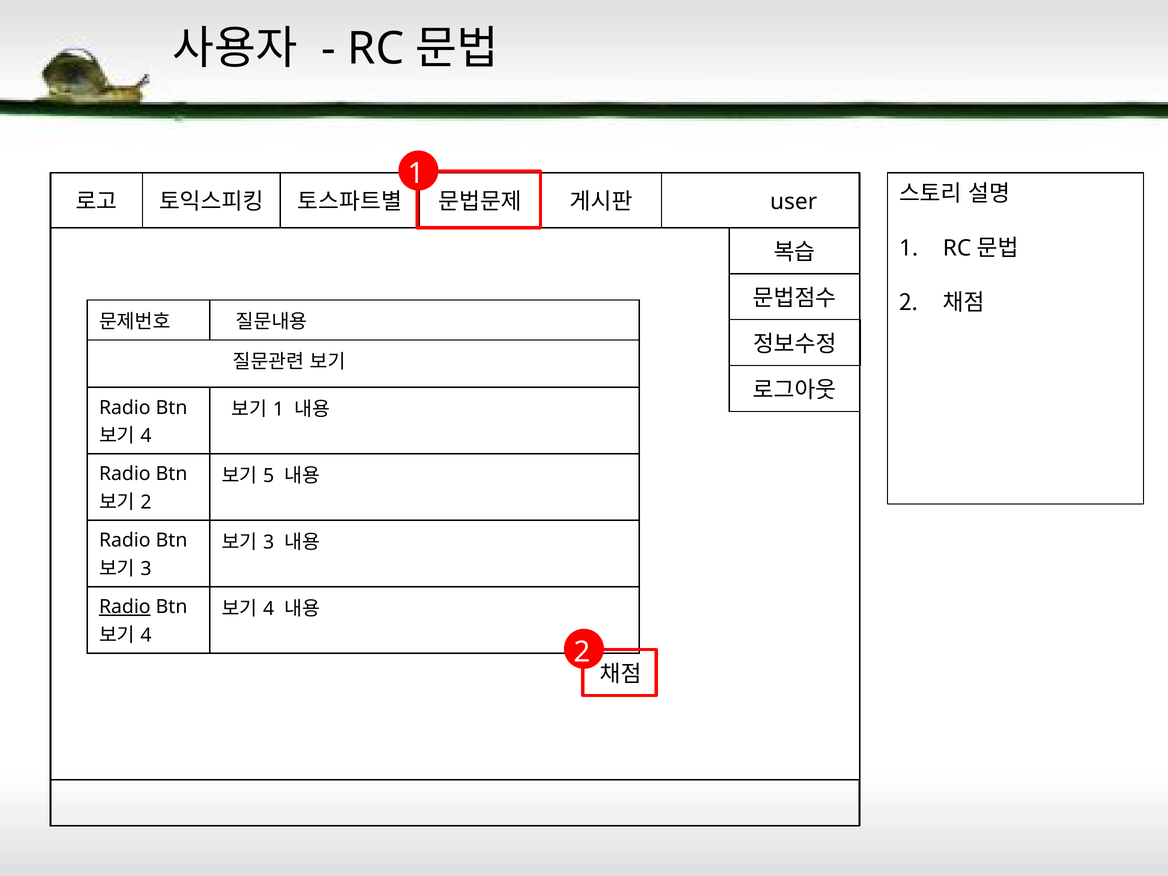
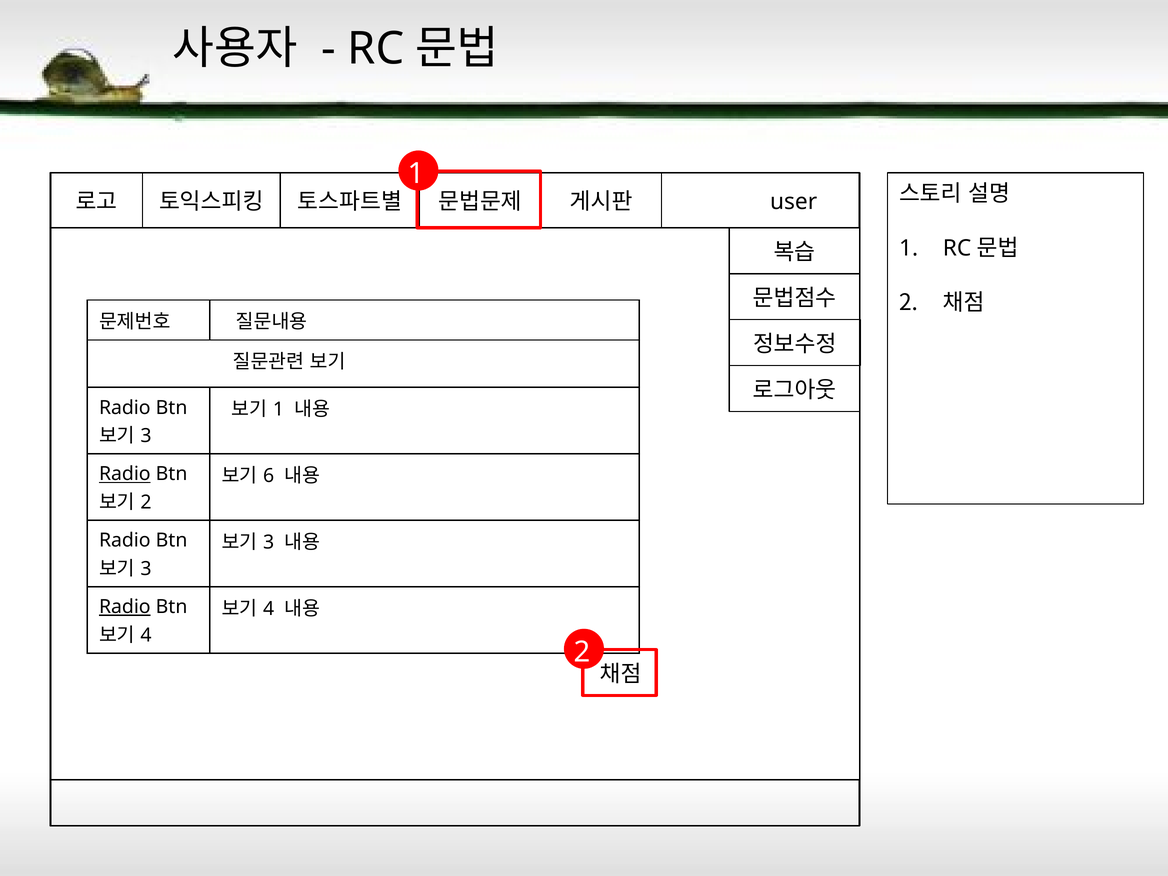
4: 4 -> 3 (146, 436)
5: 5 -> 6 (269, 476)
Radio underline: none -> present (125, 474)
